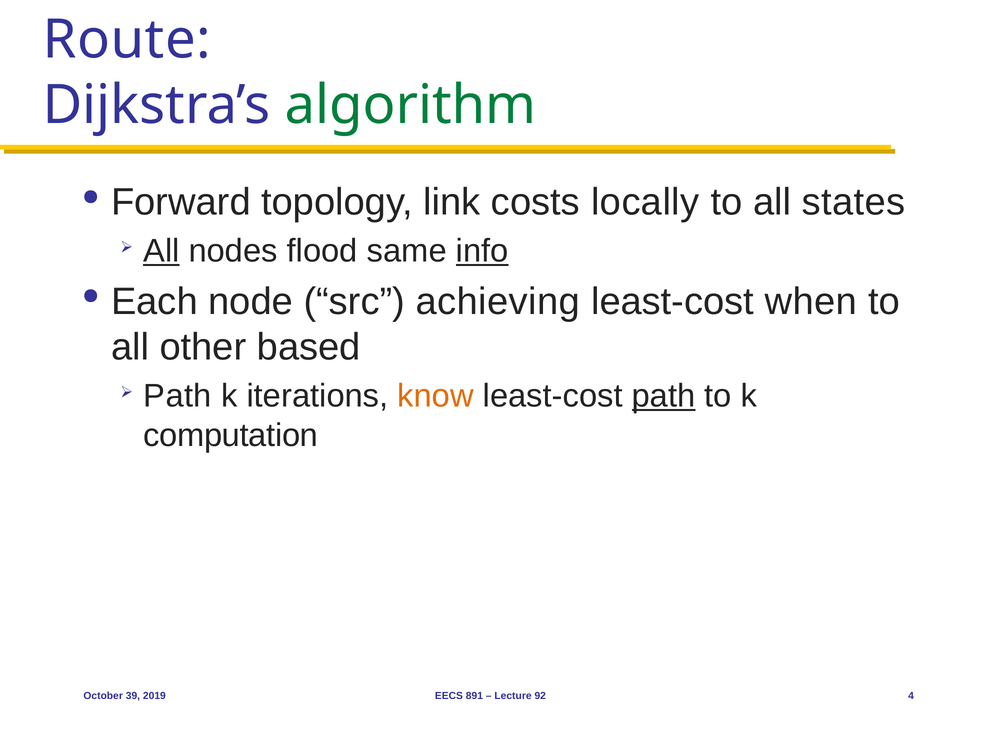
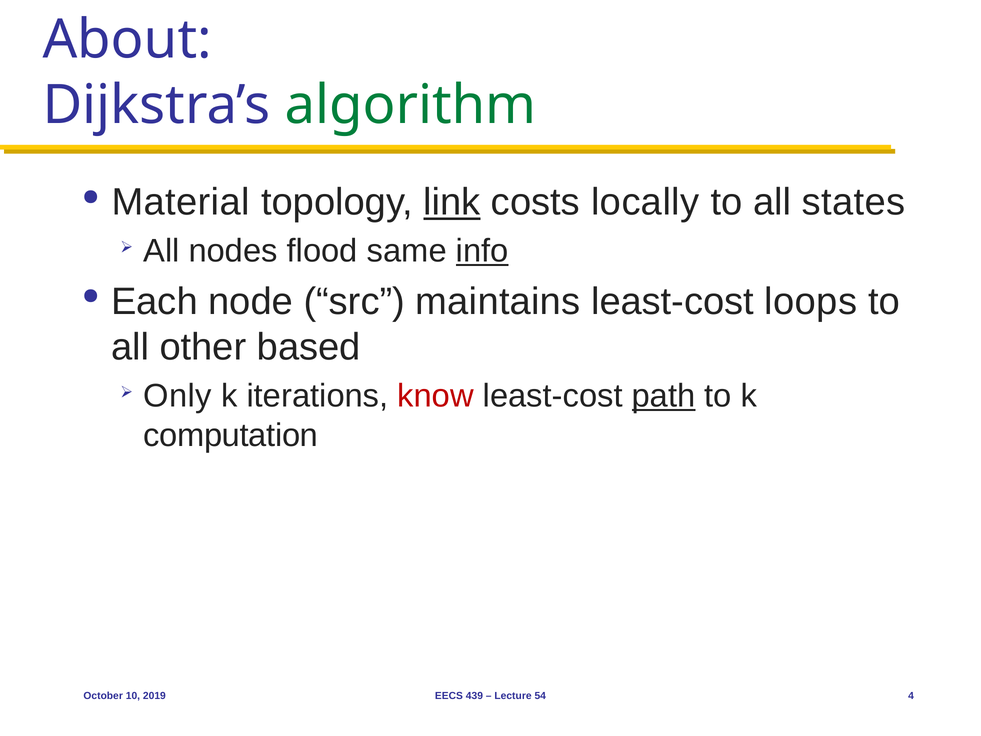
Route: Route -> About (127, 40)
Forward: Forward -> Material (181, 202)
link underline: none -> present (452, 202)
All underline: present -> none (161, 251)
achieving: achieving -> maintains (498, 301)
when: when -> loops (811, 301)
Path: Path -> Only (178, 396)
know colour: orange -> red (436, 396)
39: 39 -> 10 (133, 696)
891: 891 -> 439 (474, 696)
92: 92 -> 54 (540, 696)
